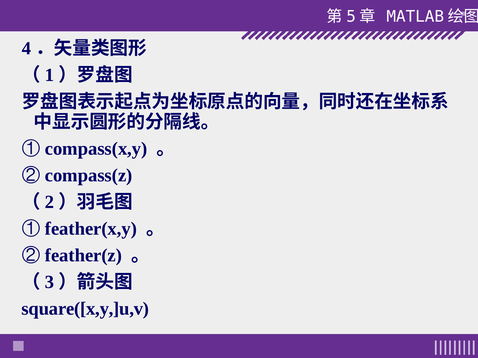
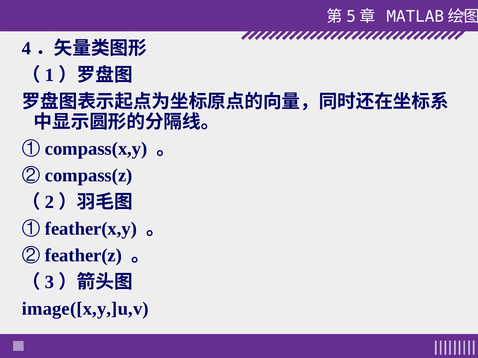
square([x,y,]u,v: square([x,y,]u,v -> image([x,y,]u,v (85, 309)
